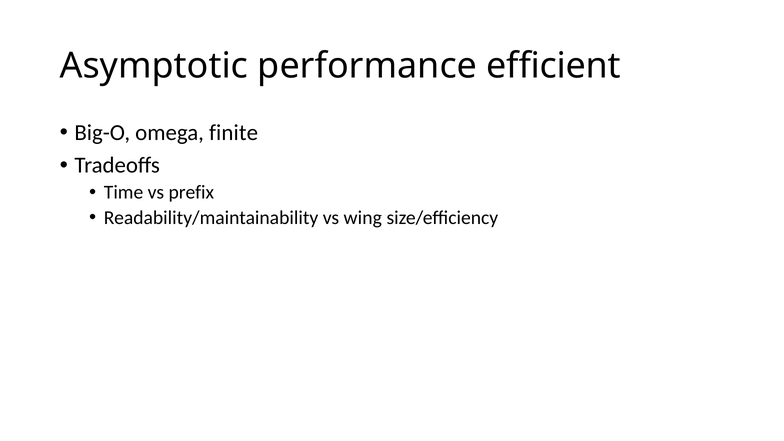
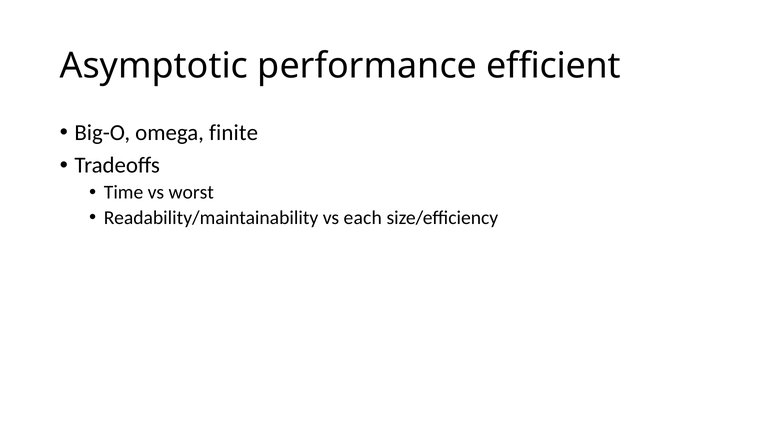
prefix: prefix -> worst (191, 192)
wing: wing -> each (363, 218)
